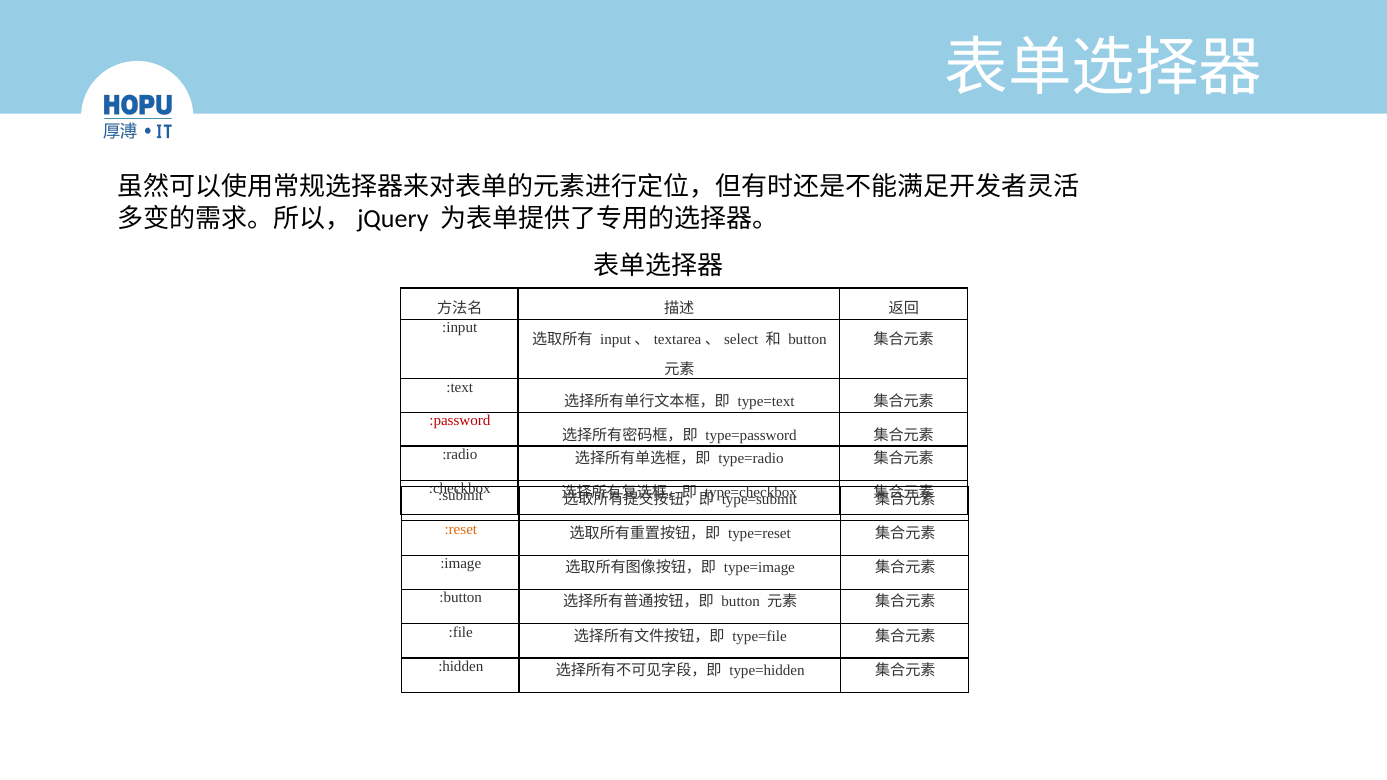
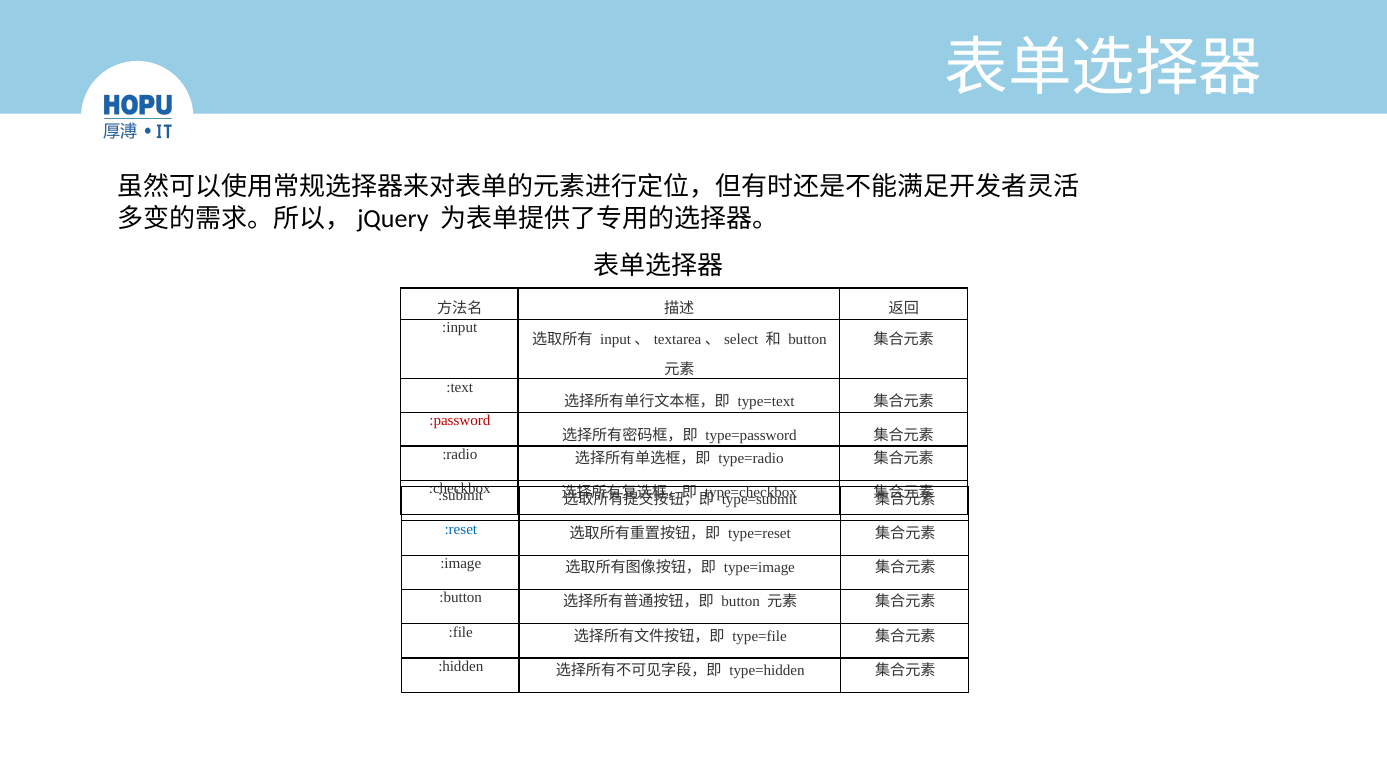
:reset colour: orange -> blue (461, 529)
